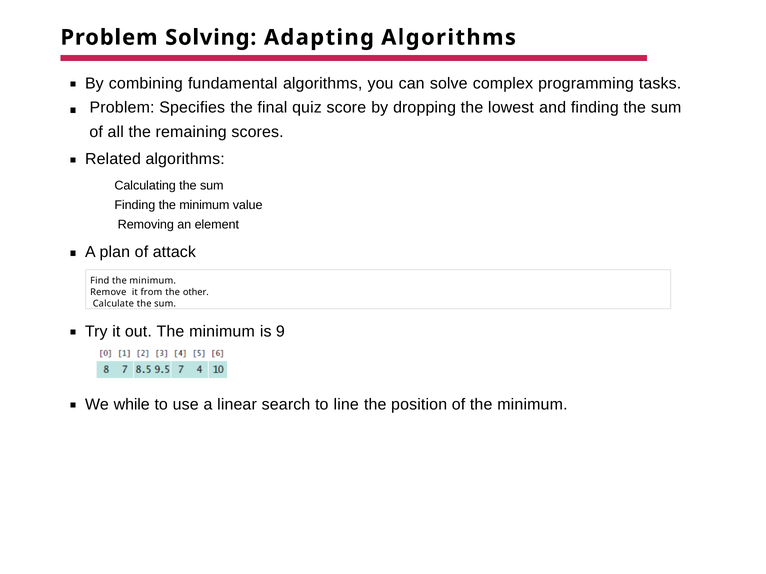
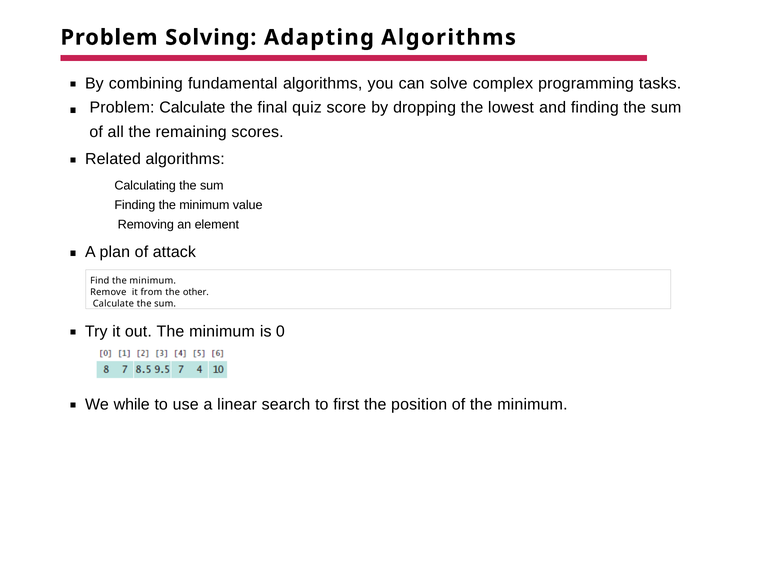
Problem Specifies: Specifies -> Calculate (192, 108)
9: 9 -> 0 (280, 332)
line: line -> first (346, 405)
